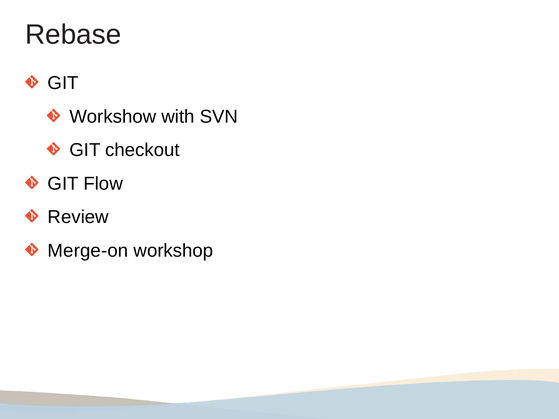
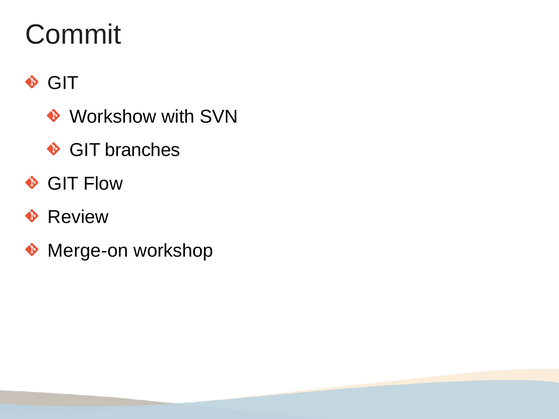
Rebase: Rebase -> Commit (73, 35)
checkout: checkout -> branches (143, 150)
